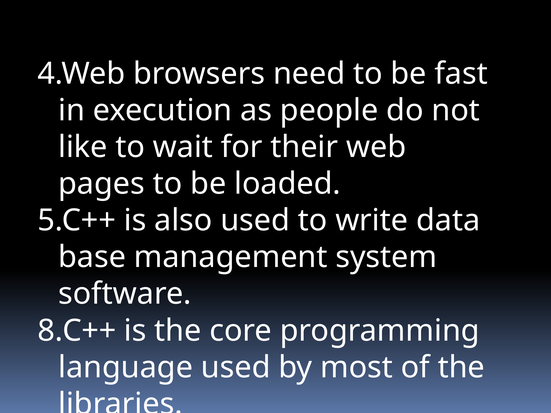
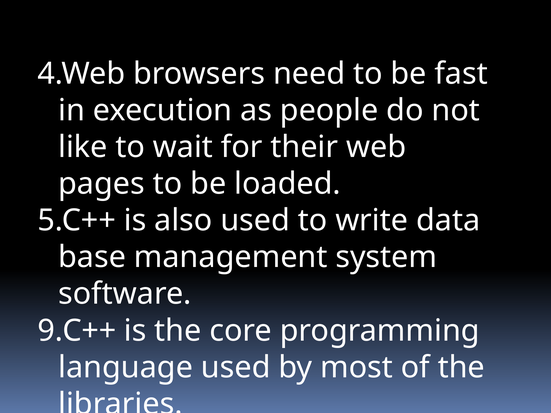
8.C++: 8.C++ -> 9.C++ (77, 331)
